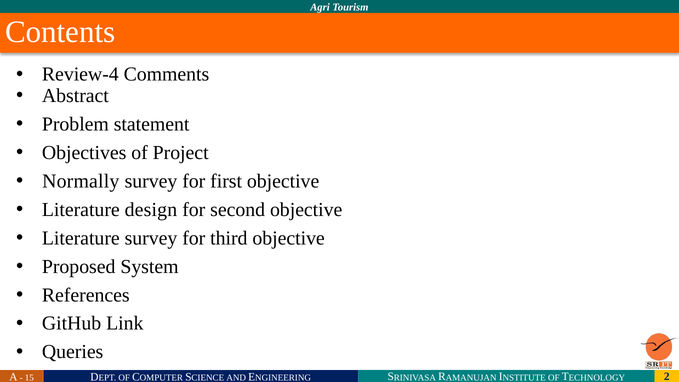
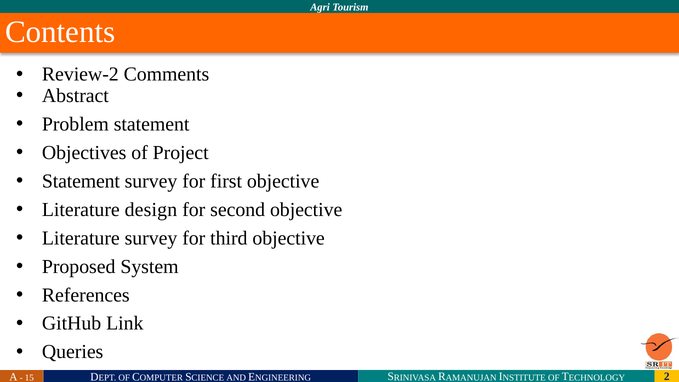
Review-4: Review-4 -> Review-2 (80, 74)
Normally: Normally -> Statement (81, 181)
